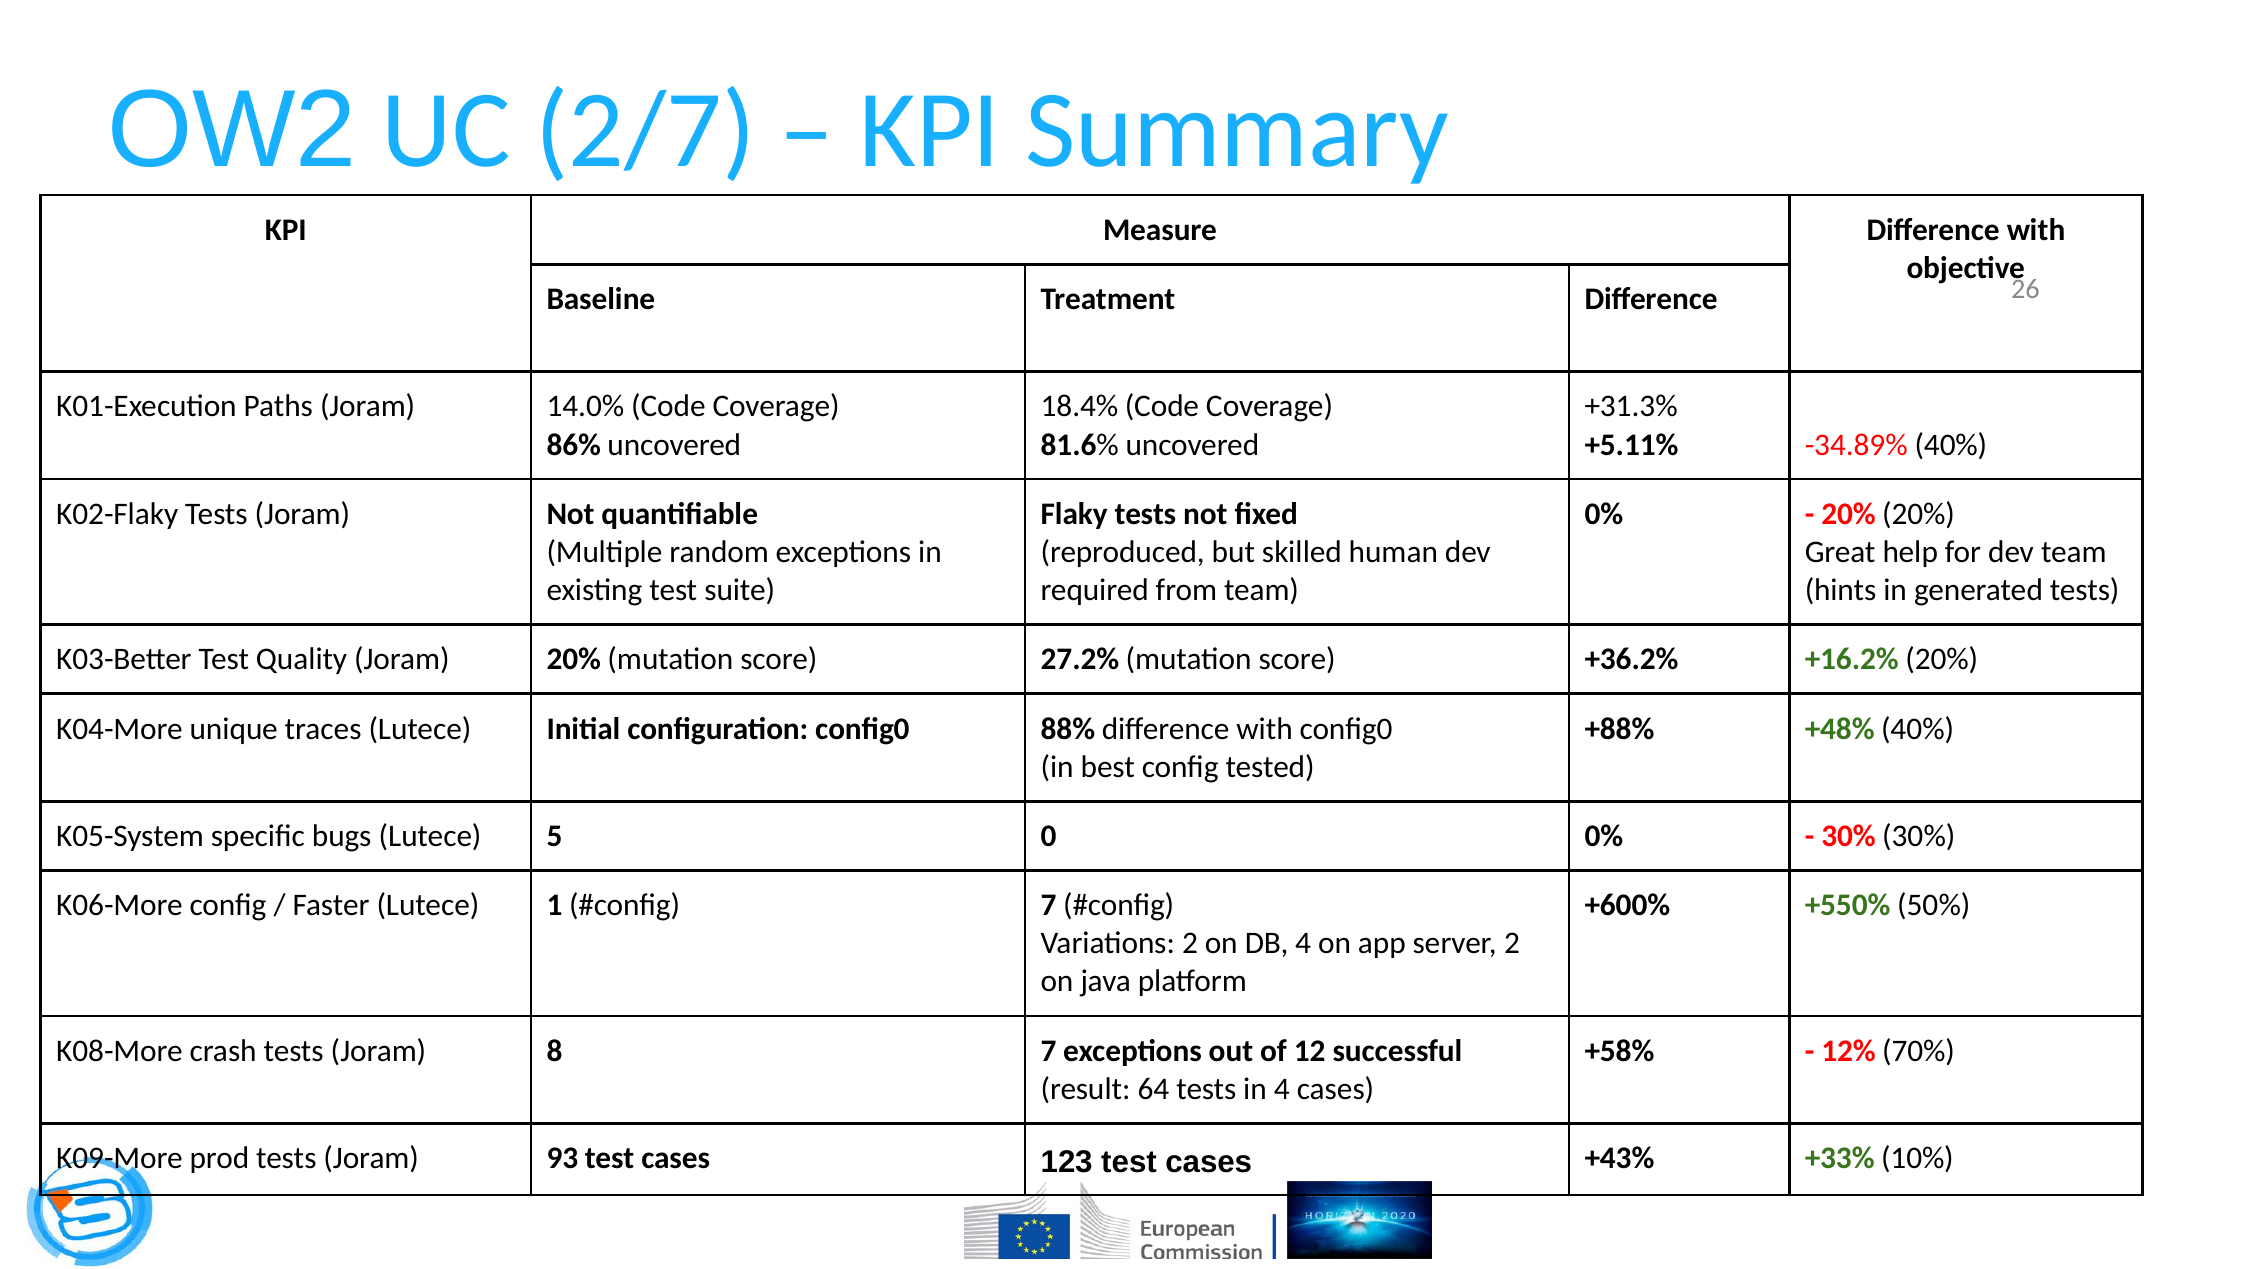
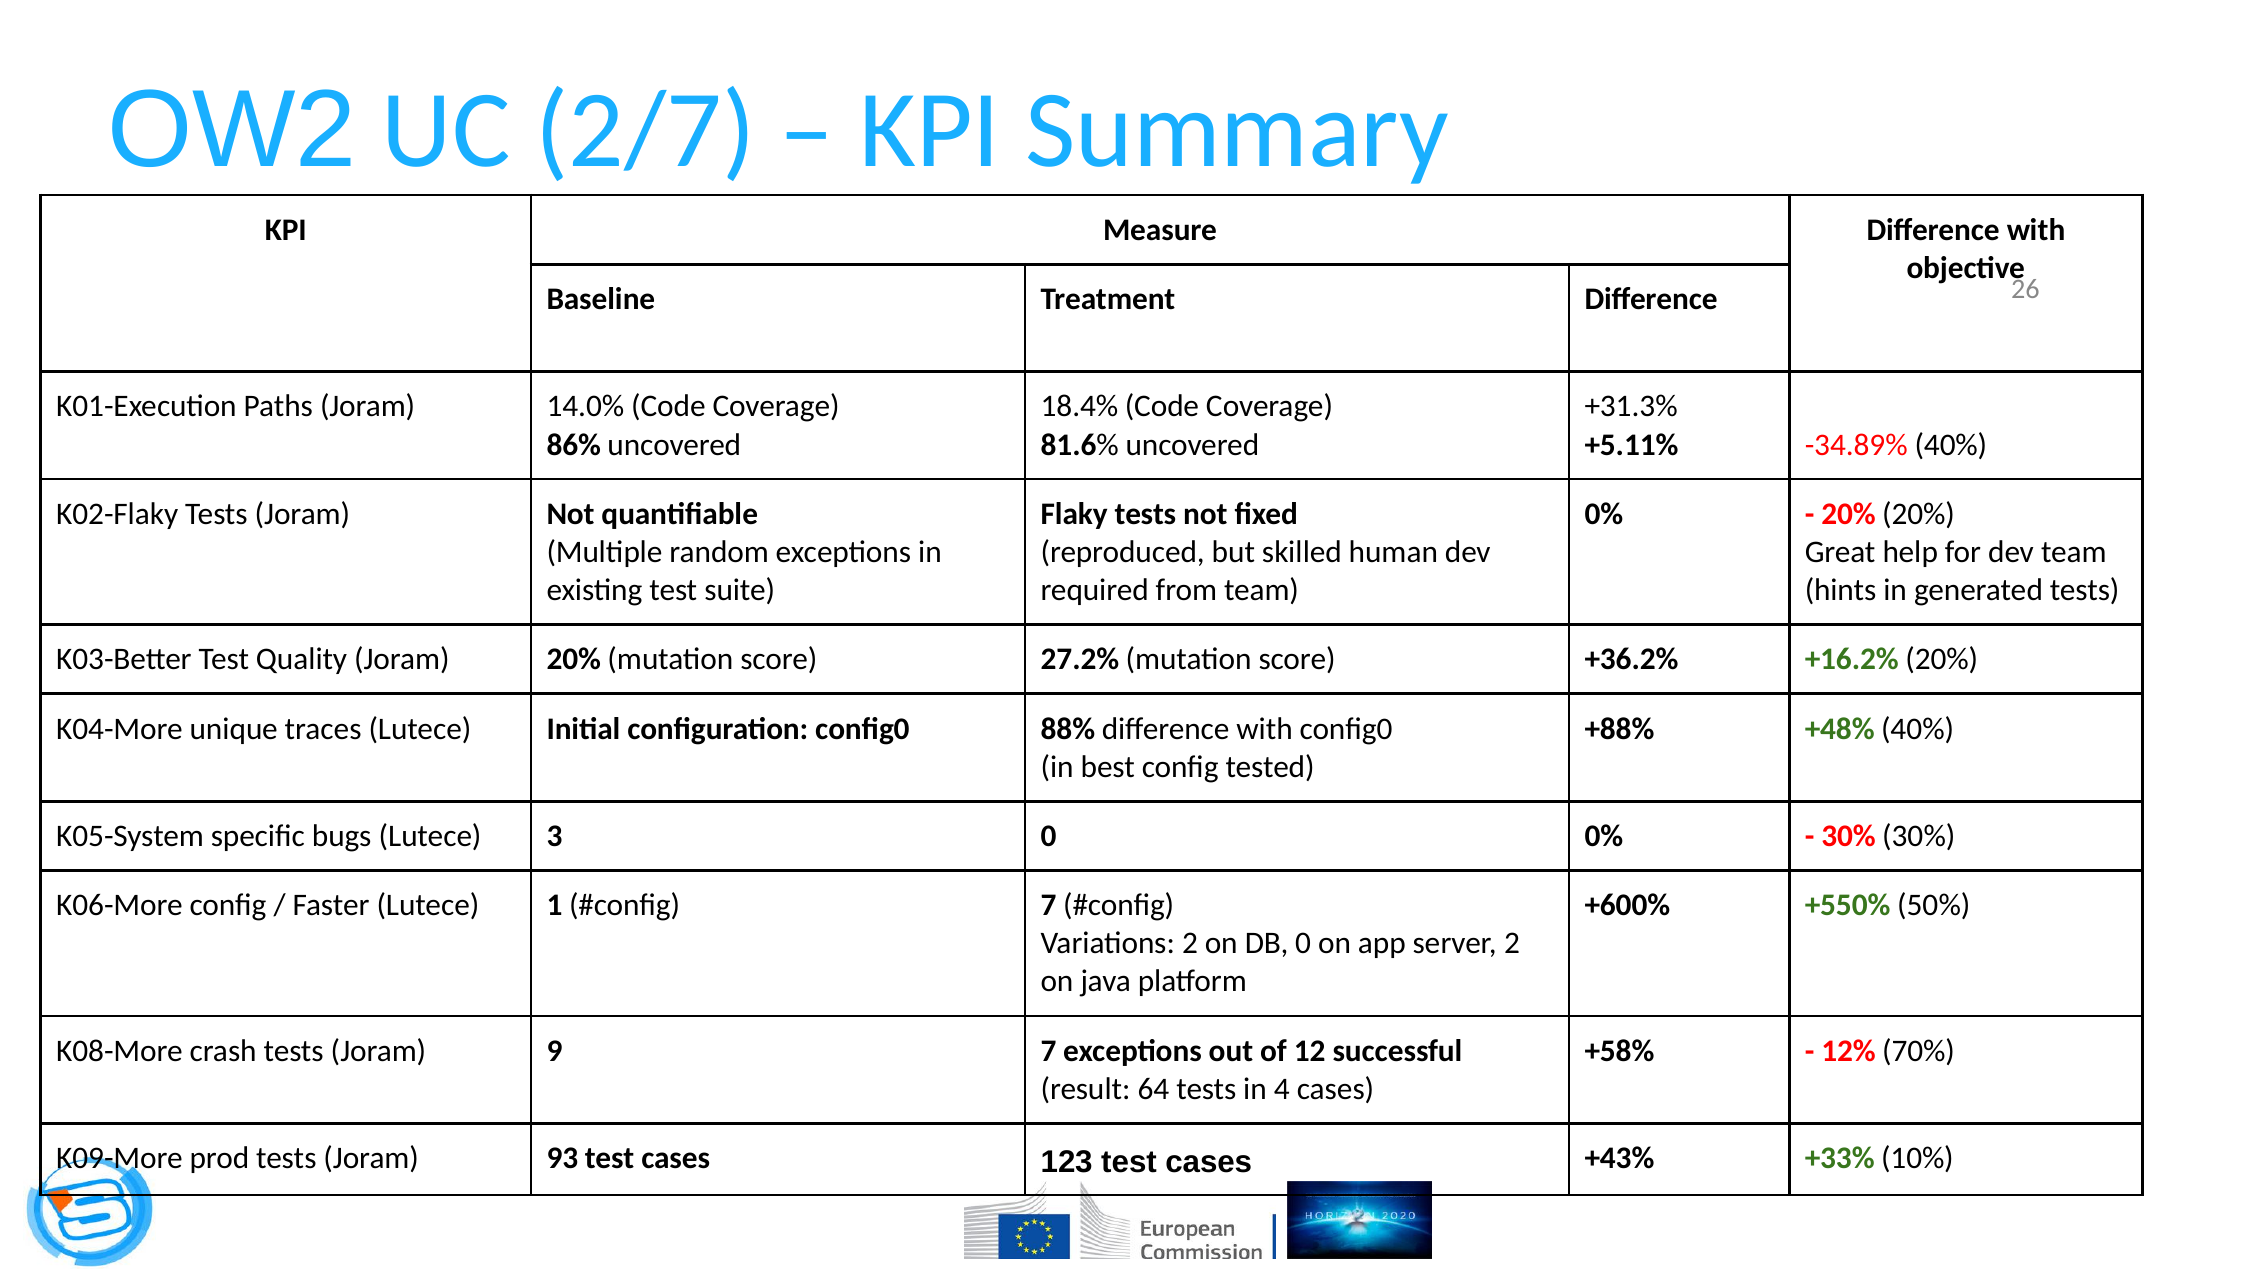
5: 5 -> 3 (554, 836)
DB 4: 4 -> 0 (1303, 943)
8: 8 -> 9 (554, 1050)
